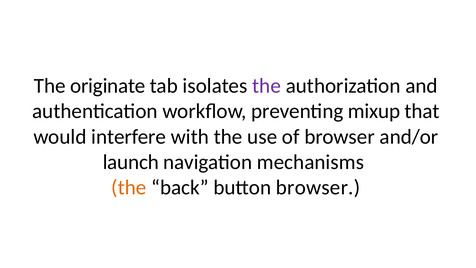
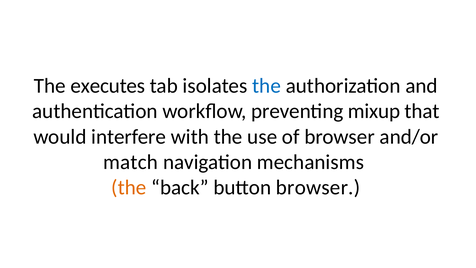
originate: originate -> executes (108, 86)
the colour: purple -> blue (267, 86)
launch: launch -> match (131, 162)
